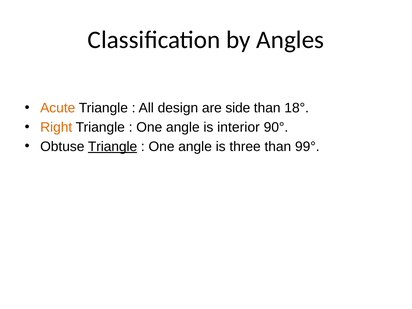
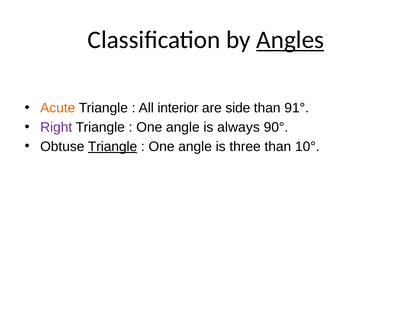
Angles underline: none -> present (290, 40)
design: design -> interior (178, 108)
18°: 18° -> 91° (297, 108)
Right colour: orange -> purple (56, 127)
interior: interior -> always (238, 127)
99°: 99° -> 10° (307, 147)
